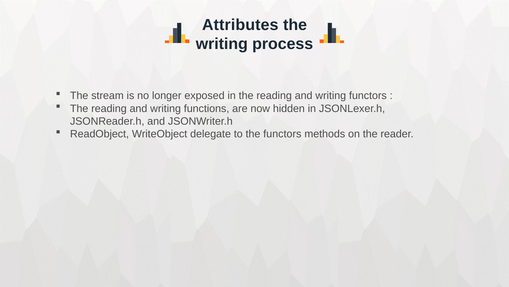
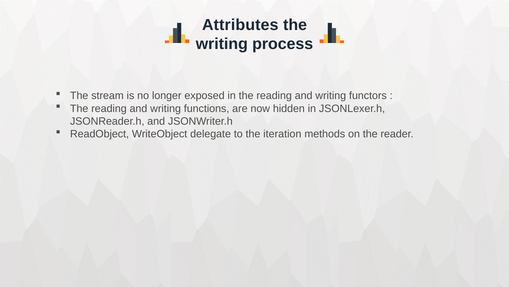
the functors: functors -> iteration (282, 134)
